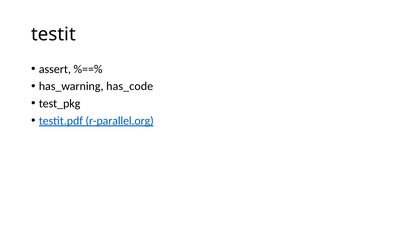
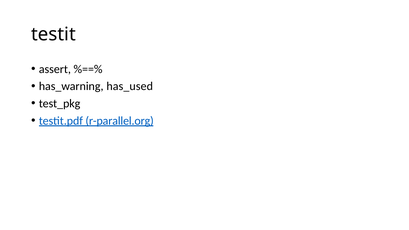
has_code: has_code -> has_used (130, 86)
